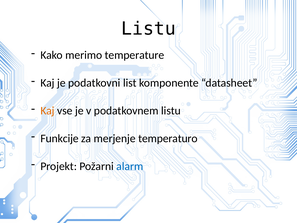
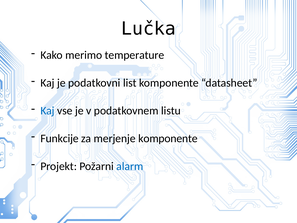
Listu: Listu -> Lučka (148, 29)
Kaj colour: orange -> blue (47, 111)
merjenje temperaturo: temperaturo -> komponente (168, 138)
